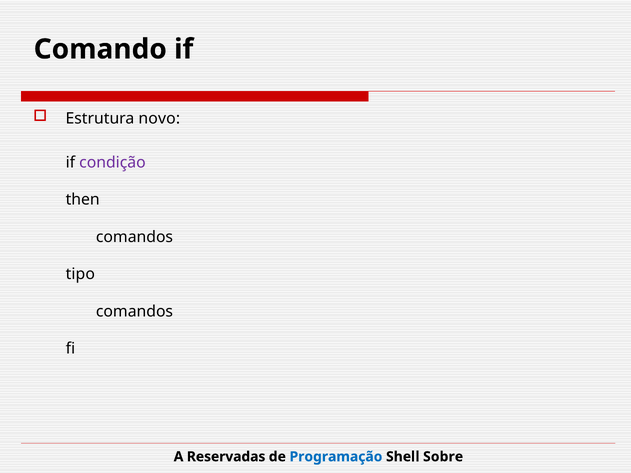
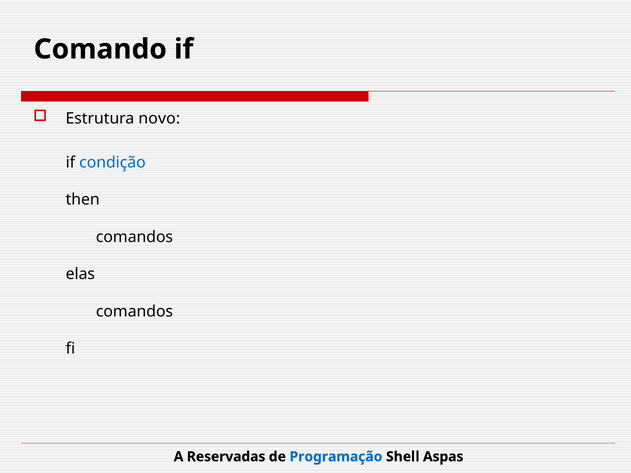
condição colour: purple -> blue (112, 163)
tipo: tipo -> elas (80, 274)
Sobre: Sobre -> Aspas (443, 457)
